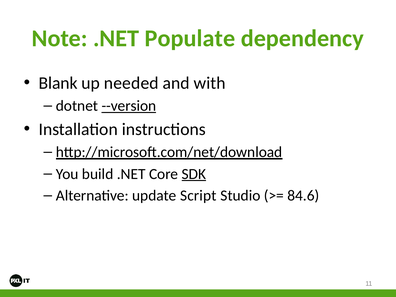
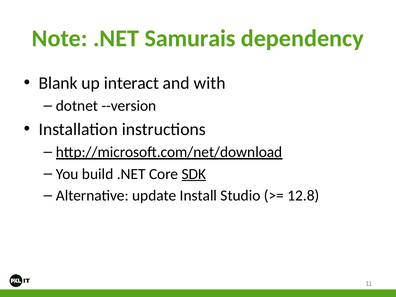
Populate: Populate -> Samurais (190, 38)
needed: needed -> interact (131, 83)
--version underline: present -> none (129, 106)
Script: Script -> Install (198, 196)
84.6: 84.6 -> 12.8 (303, 196)
